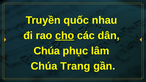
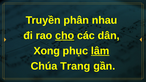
quốc: quốc -> phân (76, 20)
Chúa: Chúa -> Xong (47, 51)
lâm underline: none -> present (100, 51)
